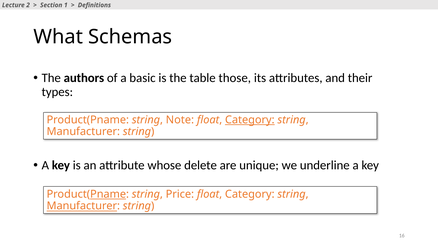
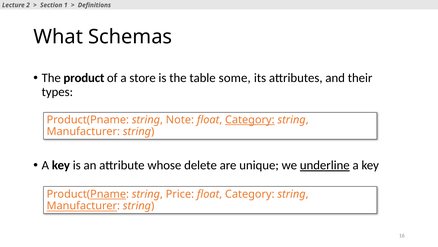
authors: authors -> product (84, 78)
basic: basic -> store (143, 78)
those: those -> some (235, 78)
underline underline: none -> present (325, 165)
